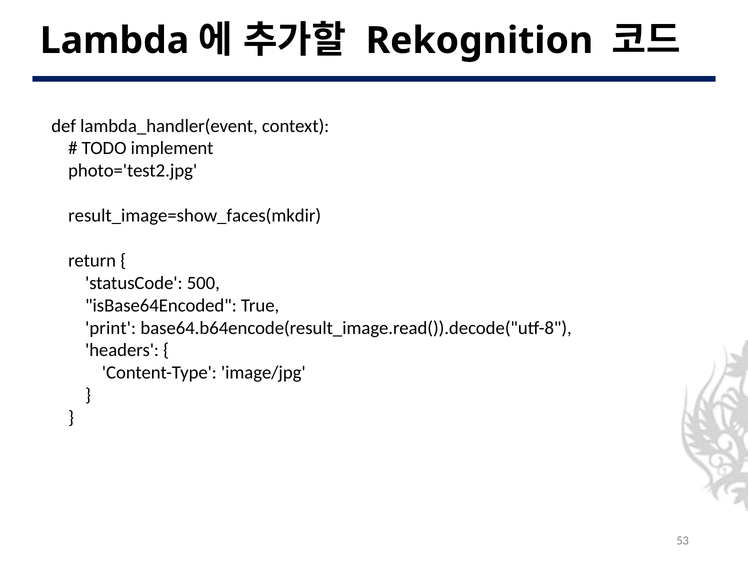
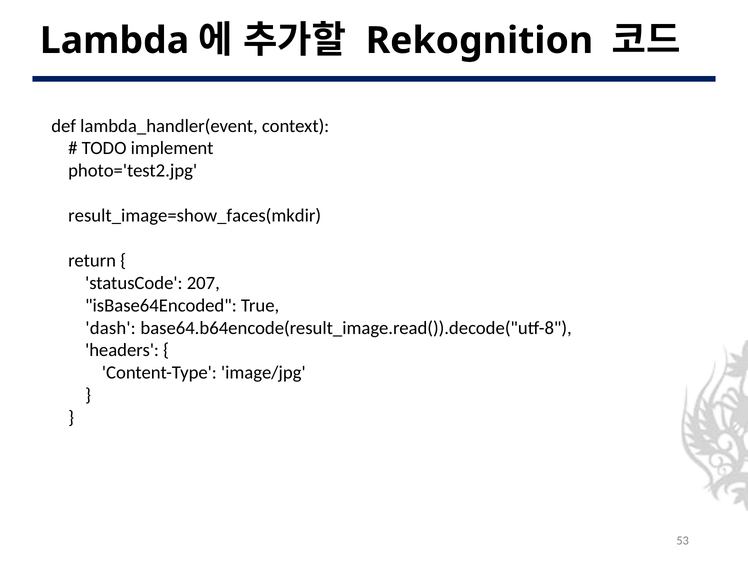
500: 500 -> 207 (203, 283)
print: print -> dash (111, 328)
